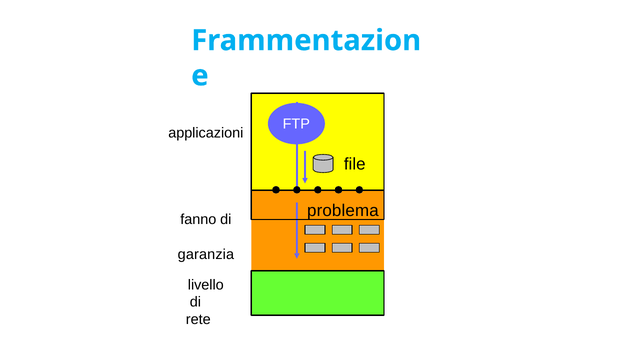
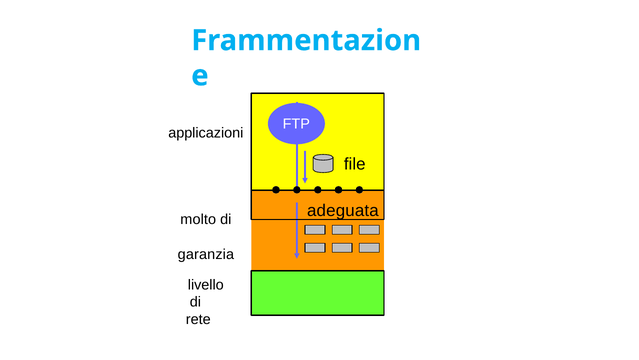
problema: problema -> adeguata (343, 210)
fanno: fanno -> molto (198, 219)
